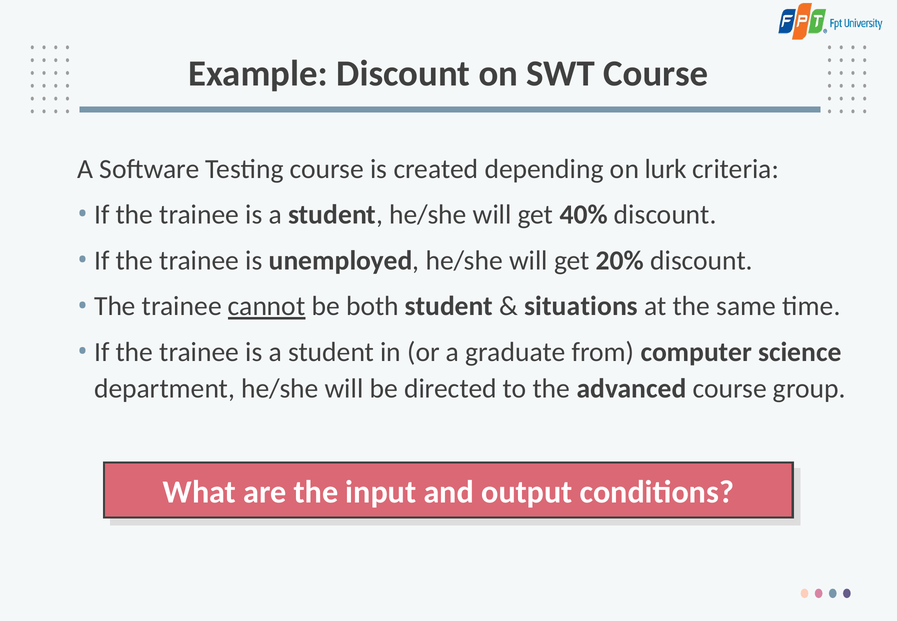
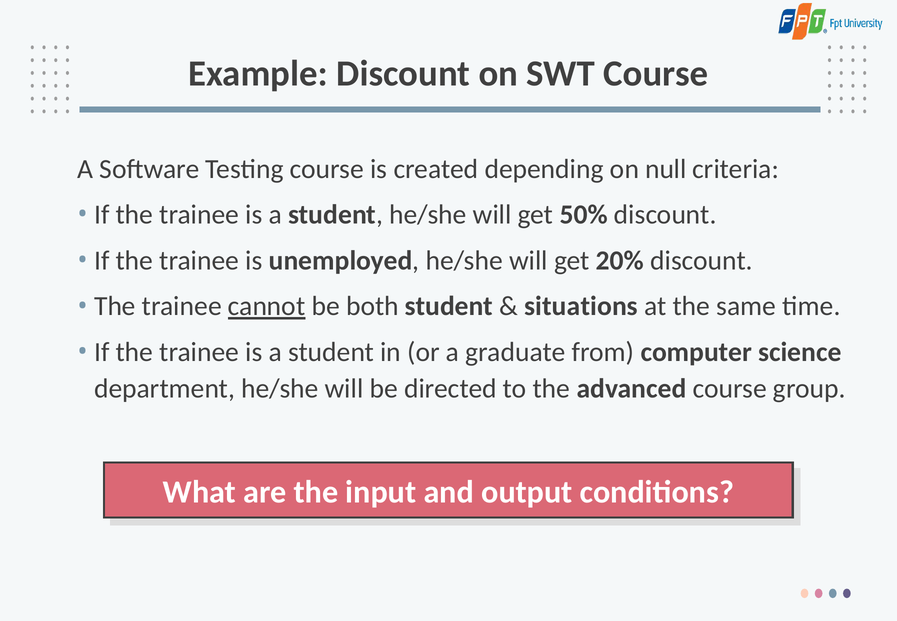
lurk: lurk -> null (666, 169)
40%: 40% -> 50% (584, 215)
